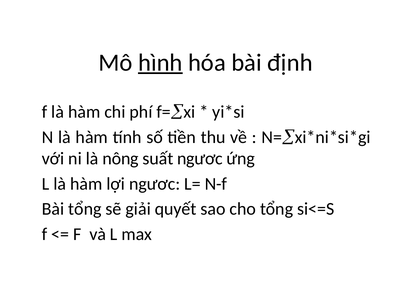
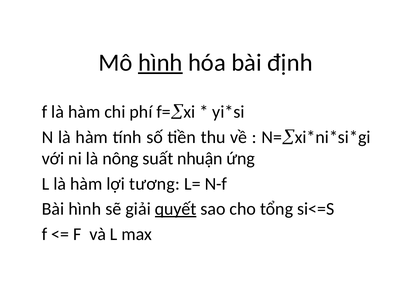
suất ngươc: ngươc -> nhuận (200, 158)
lợi ngươc: ngươc -> tương (155, 183)
Bài tổng: tổng -> hình (85, 208)
quyết underline: none -> present (176, 208)
